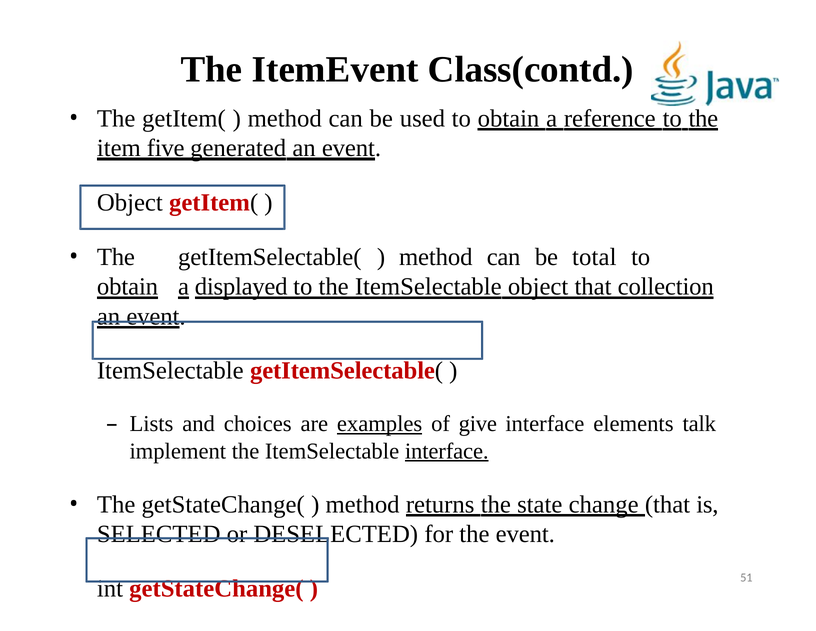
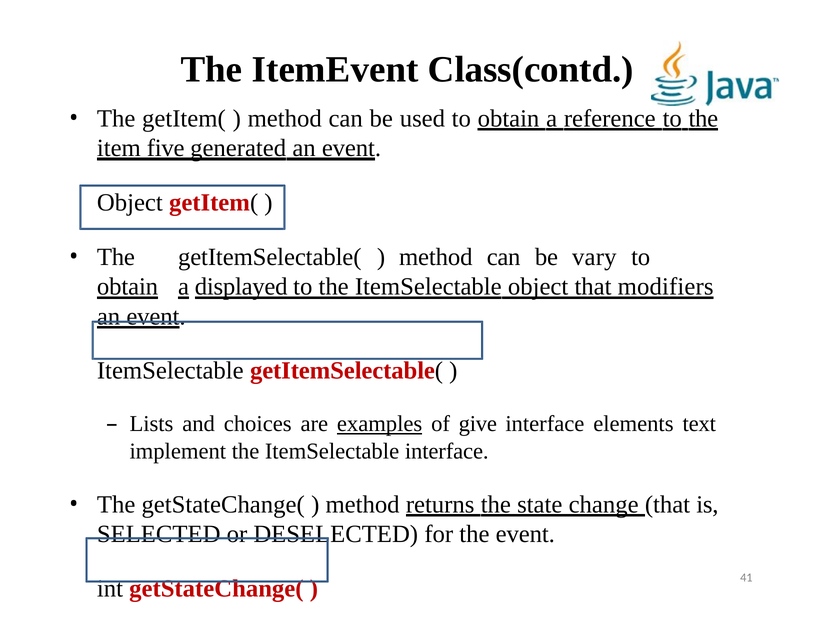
total: total -> vary (594, 257)
collection: collection -> modifiers (666, 286)
talk: talk -> text (699, 424)
interface underline: present -> none (447, 451)
51: 51 -> 41 (746, 577)
